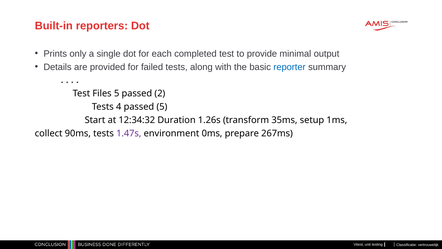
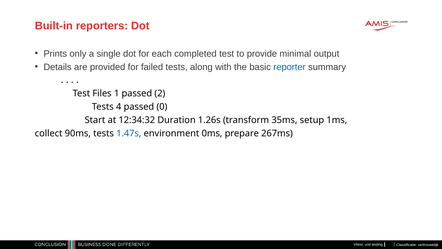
Files 5: 5 -> 1 (117, 93)
passed 5: 5 -> 0 (162, 107)
1.47s colour: purple -> blue (129, 133)
